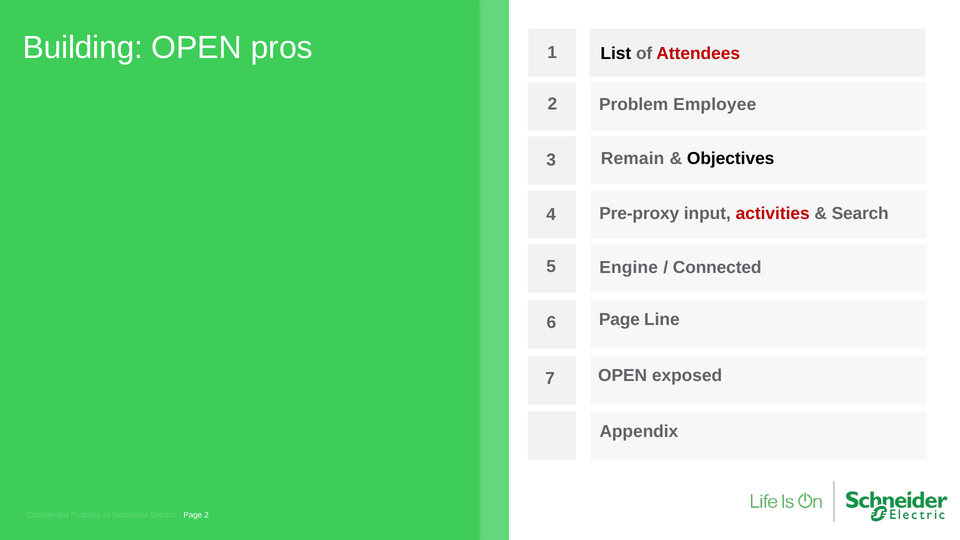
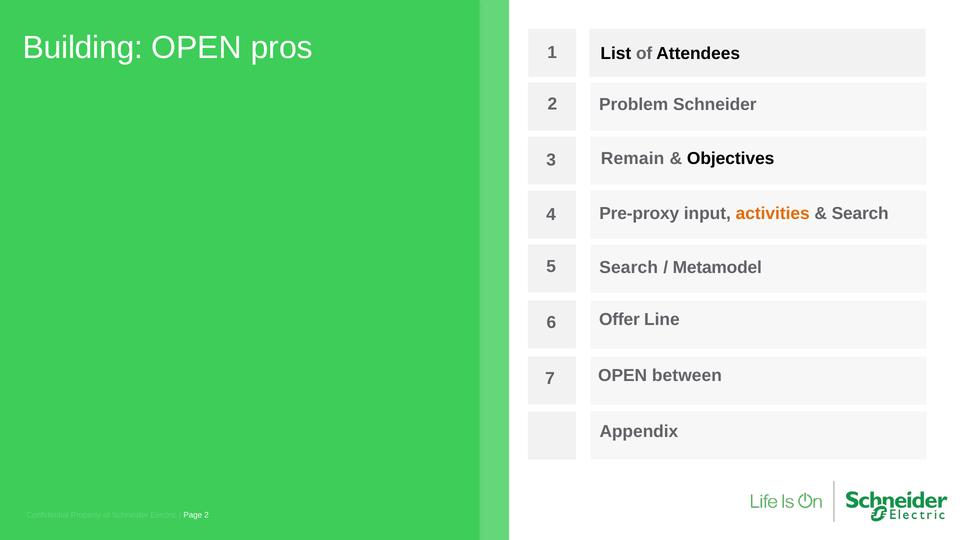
Attendees colour: red -> black (698, 54)
Problem Employee: Employee -> Schneider (715, 104)
activities colour: red -> orange (773, 213)
Engine: Engine -> Search (629, 268)
Connected: Connected -> Metamodel (717, 268)
Page: Page -> Offer (619, 319)
exposed: exposed -> between (687, 376)
